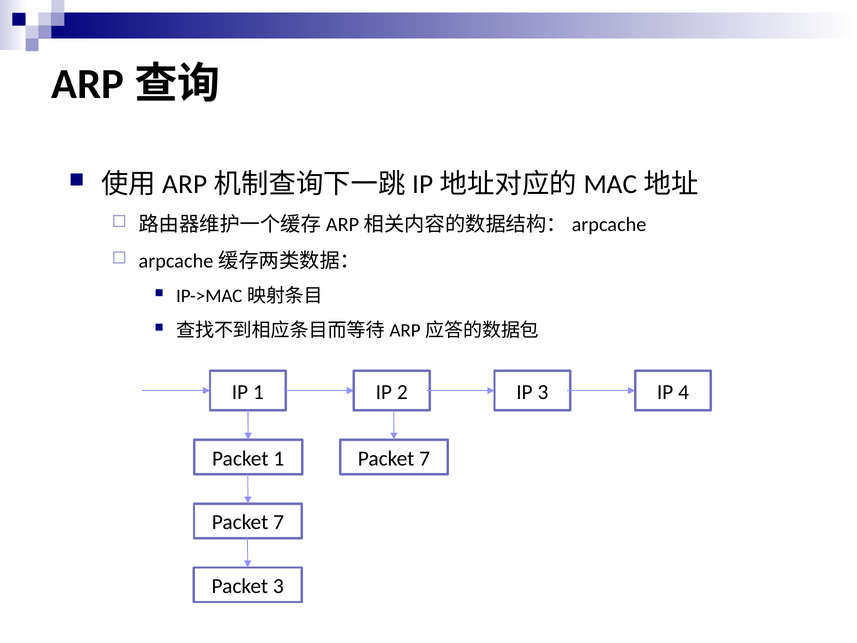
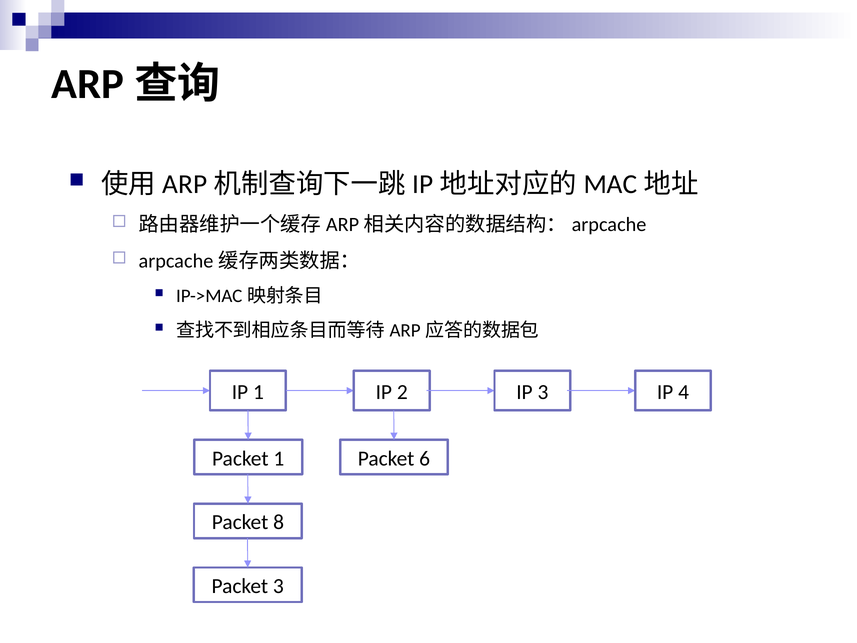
7: 7 -> 6 (425, 458)
7: 7 -> 8 (279, 522)
